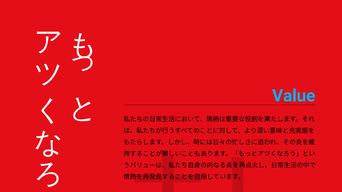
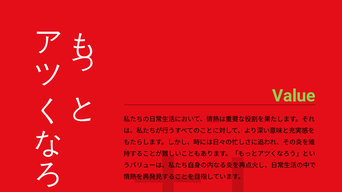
Value colour: light blue -> light green (294, 96)
